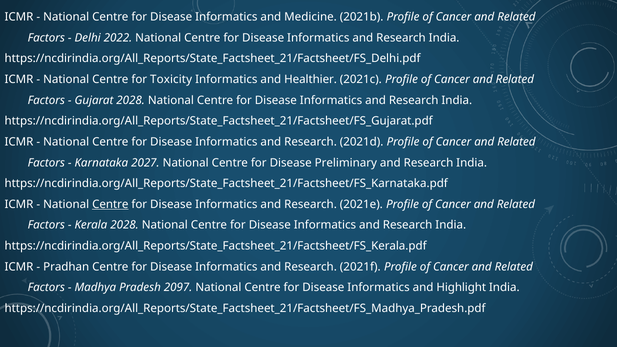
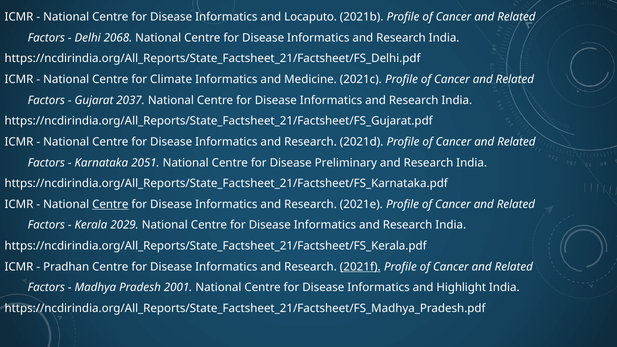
Medicine: Medicine -> Locaputo (311, 17)
2022: 2022 -> 2068 (118, 38)
Toxicity: Toxicity -> Climate (171, 79)
Healthier: Healthier -> Medicine (311, 79)
Gujarat 2028: 2028 -> 2037 (131, 100)
2027: 2027 -> 2051 (145, 163)
Kerala 2028: 2028 -> 2029 (124, 225)
2021f underline: none -> present (360, 267)
2097: 2097 -> 2001 (178, 288)
